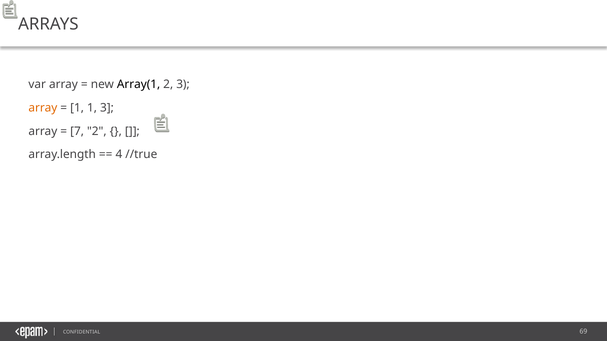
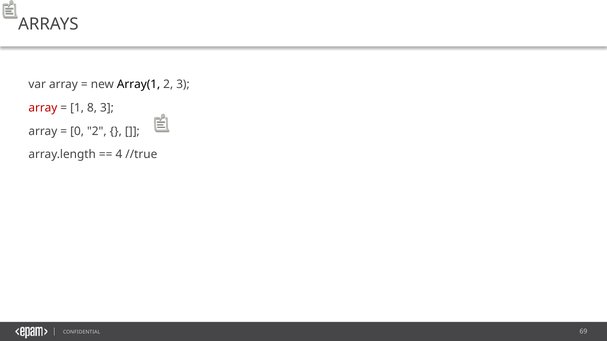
array colour: orange -> red (43, 108)
1 1: 1 -> 8 (92, 108)
7: 7 -> 0 (77, 131)
